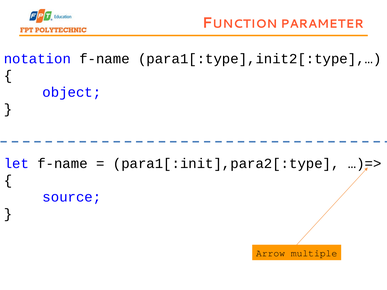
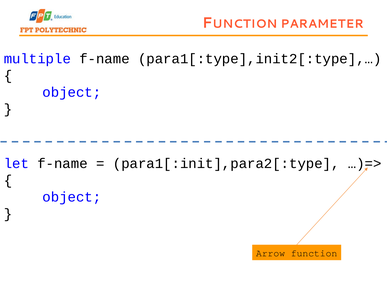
notation: notation -> multiple (37, 59)
source: source -> object (72, 197)
multiple: multiple -> function (314, 253)
